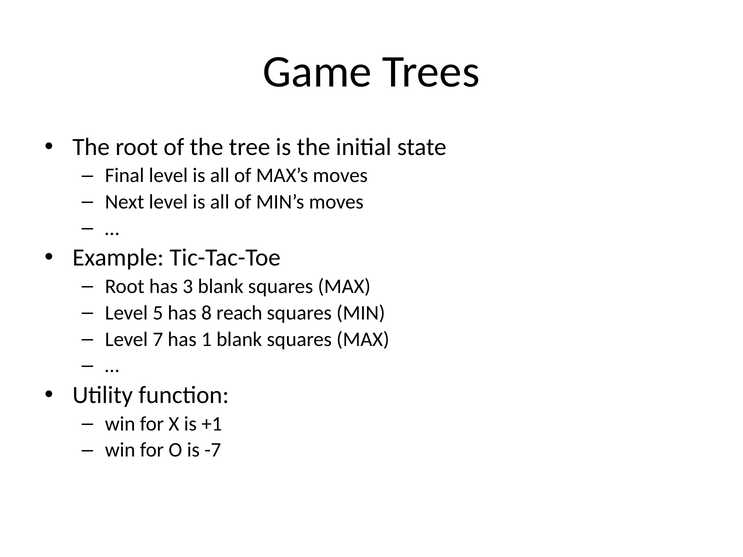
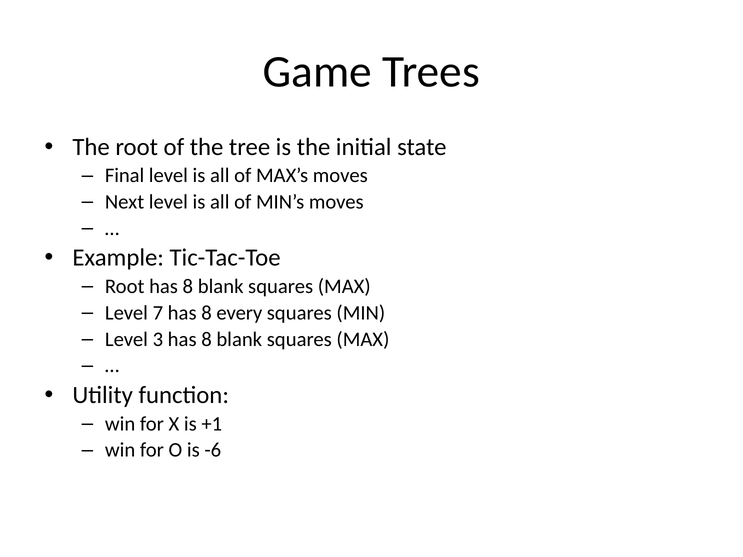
Root has 3: 3 -> 8 (188, 287)
5: 5 -> 7 (158, 313)
reach: reach -> every (239, 313)
7: 7 -> 3 (158, 339)
1: 1 -> 8 (206, 339)
-7: -7 -> -6 (213, 450)
